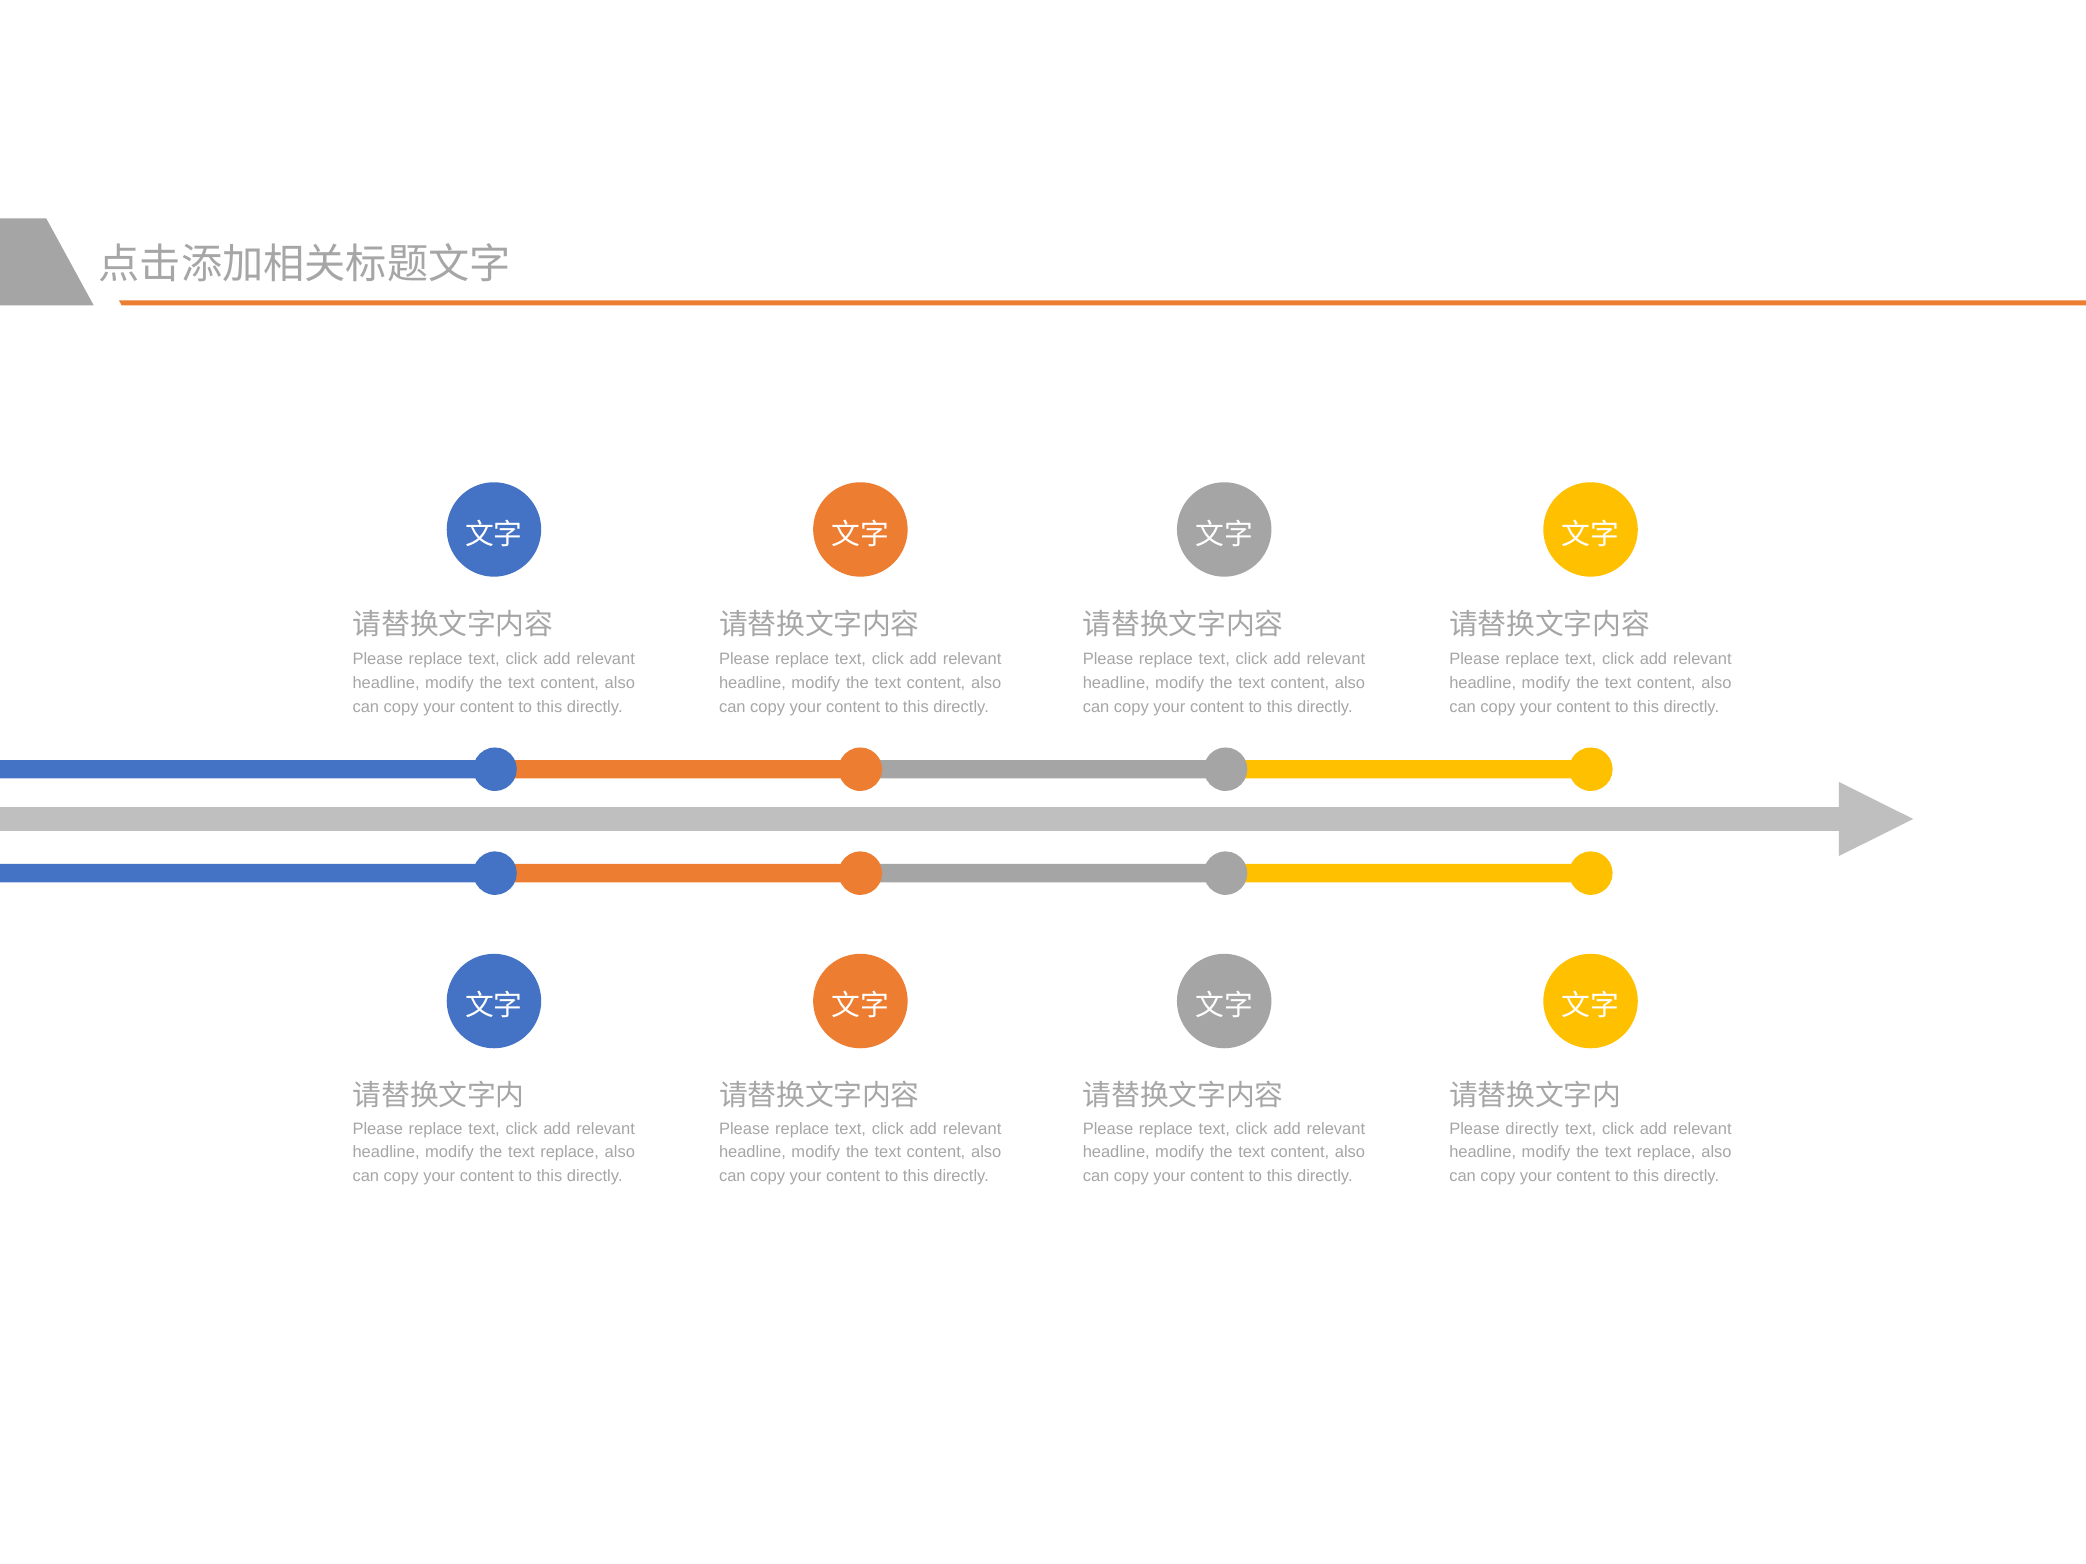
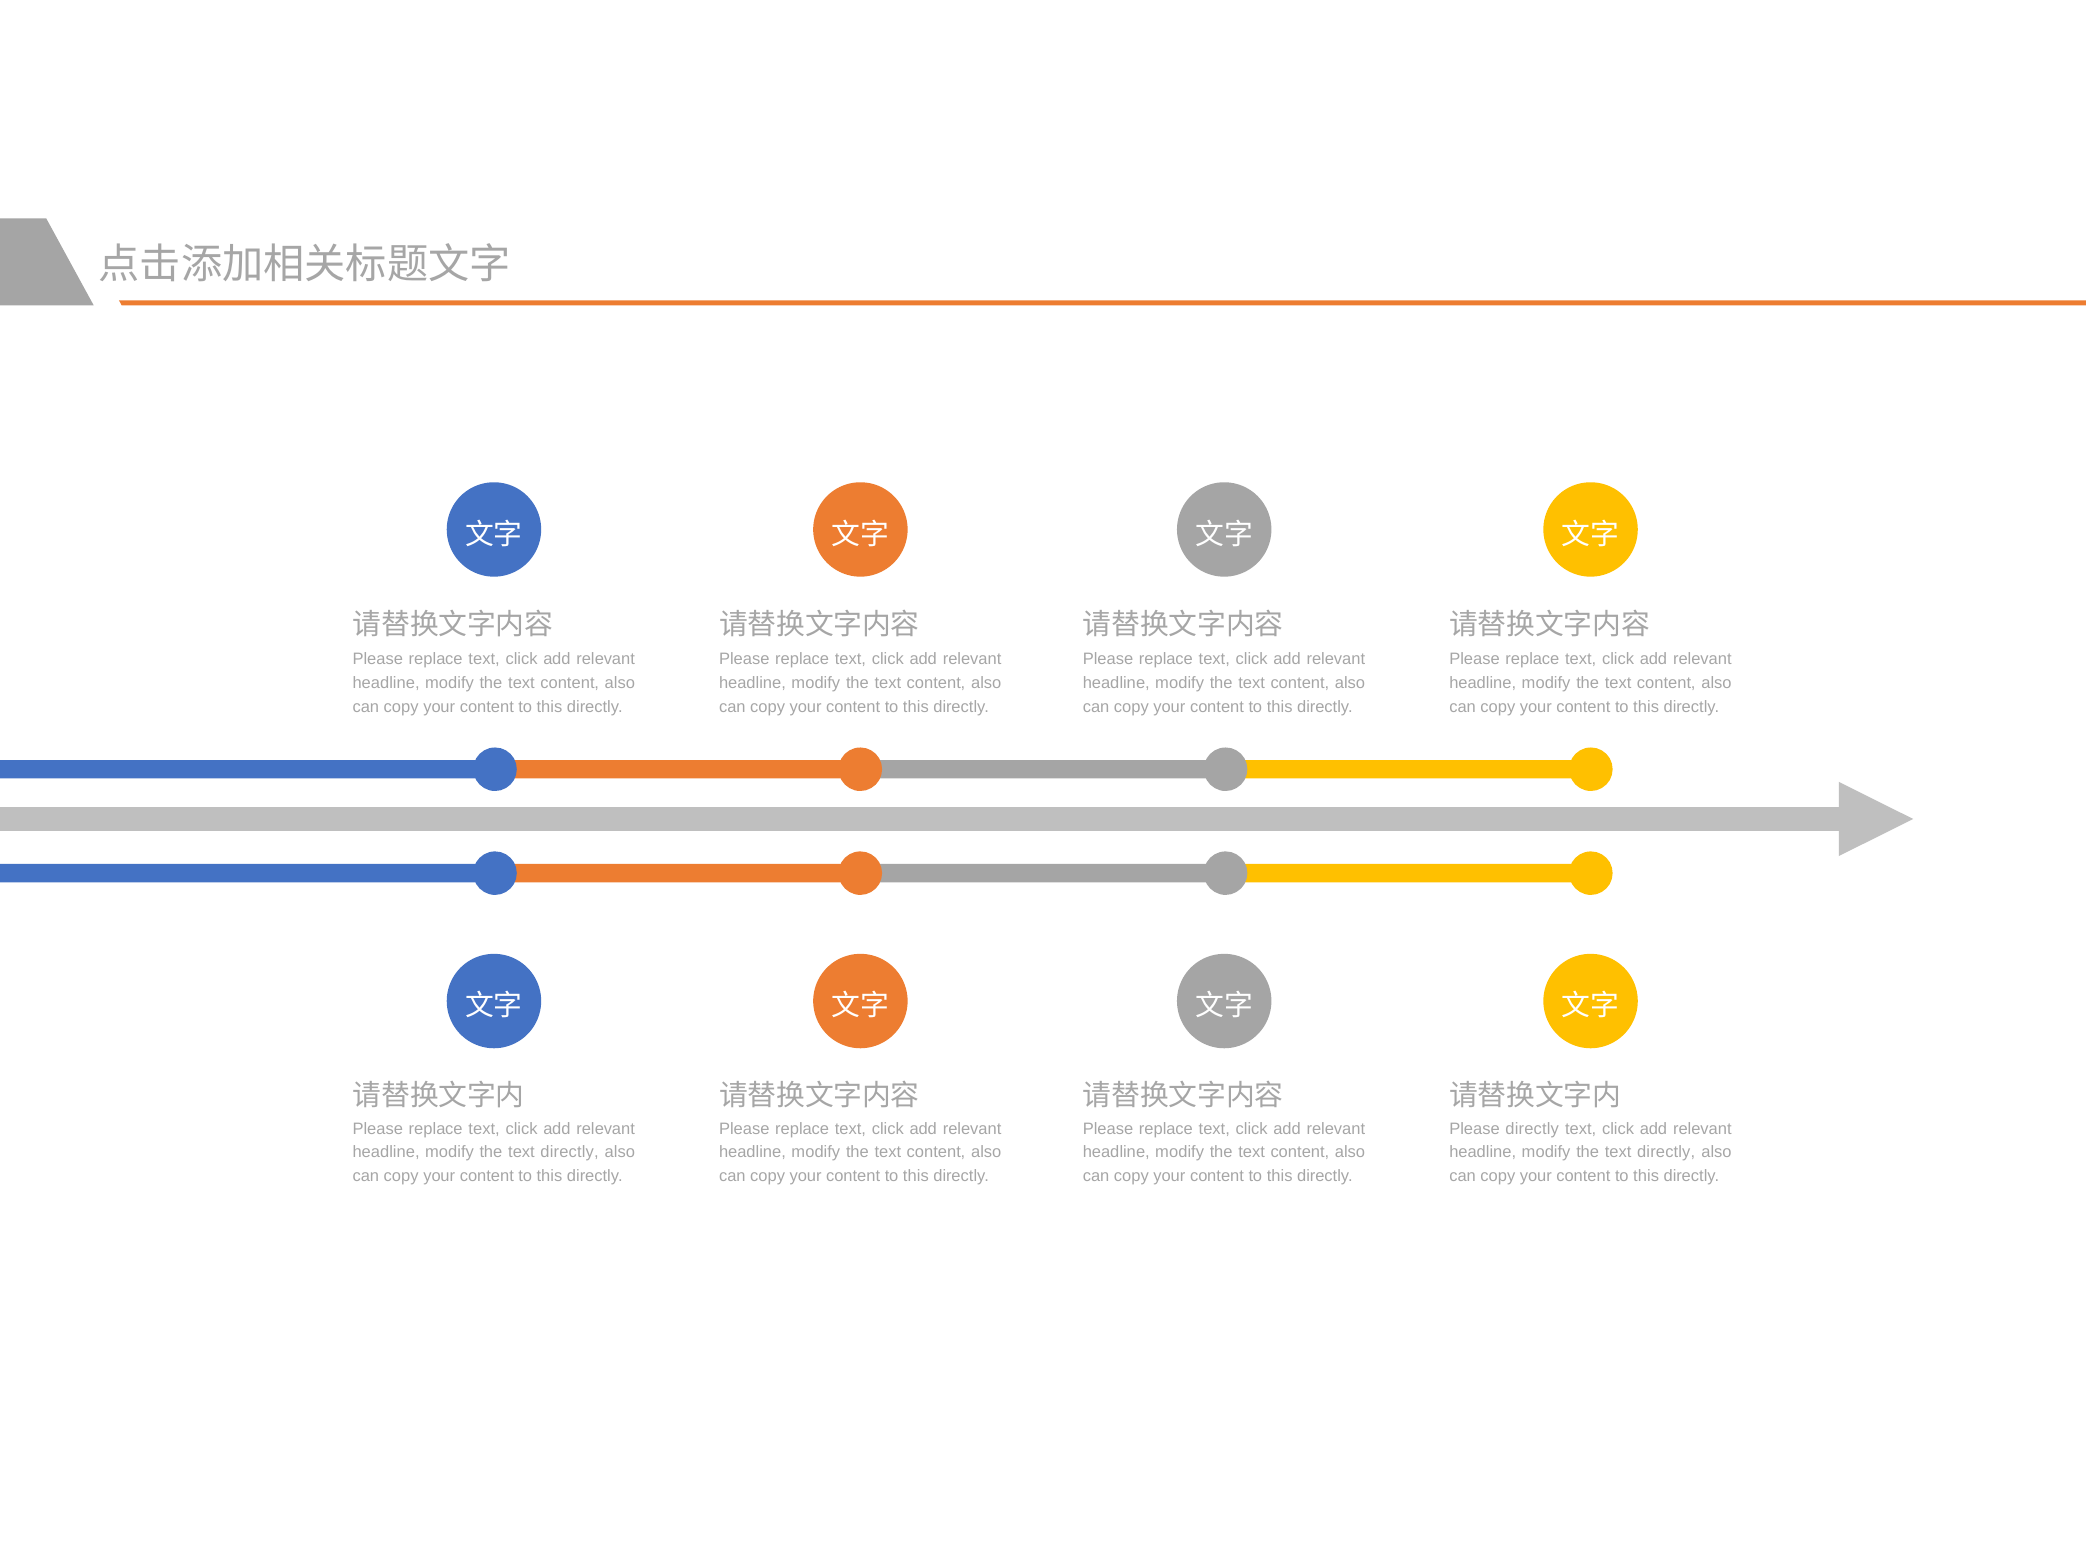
replace: replace -> directly (570, 1153)
replace: replace -> directly (1666, 1153)
